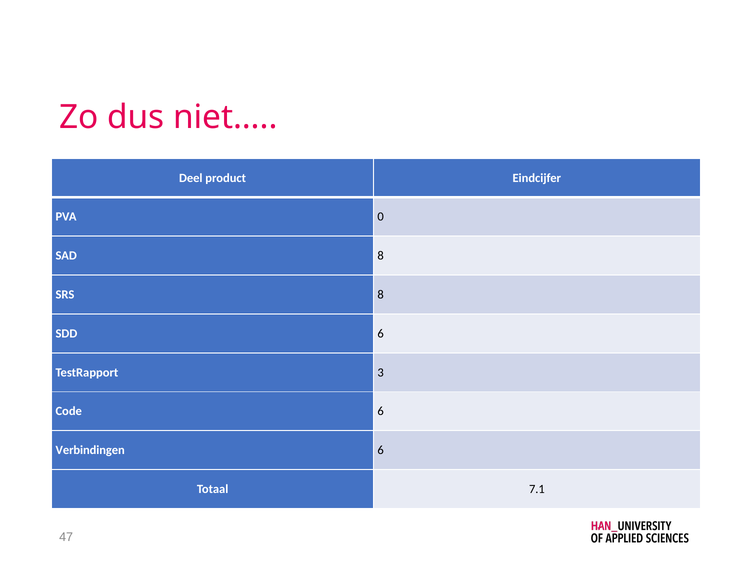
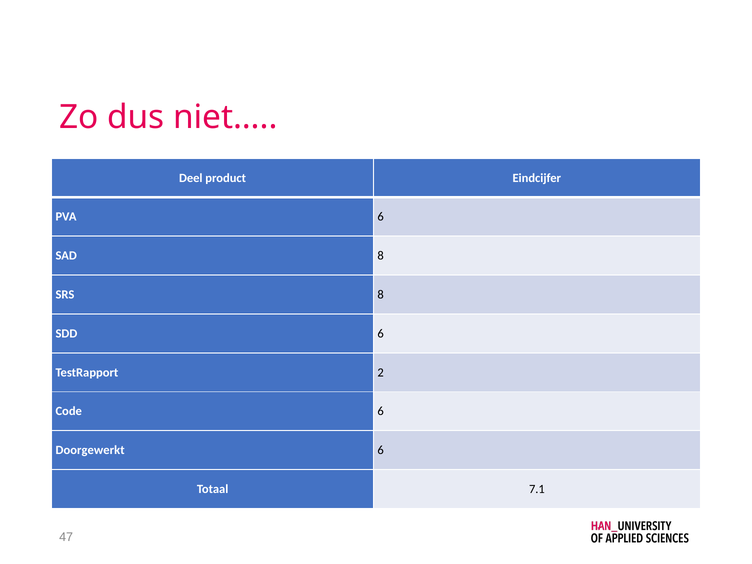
PVA 0: 0 -> 6 (381, 217)
3: 3 -> 2 (381, 372)
Verbindingen: Verbindingen -> Doorgewerkt (90, 450)
